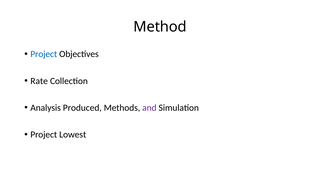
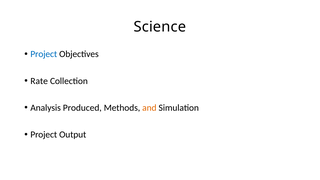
Method: Method -> Science (160, 27)
and colour: purple -> orange (149, 108)
Lowest: Lowest -> Output (73, 135)
